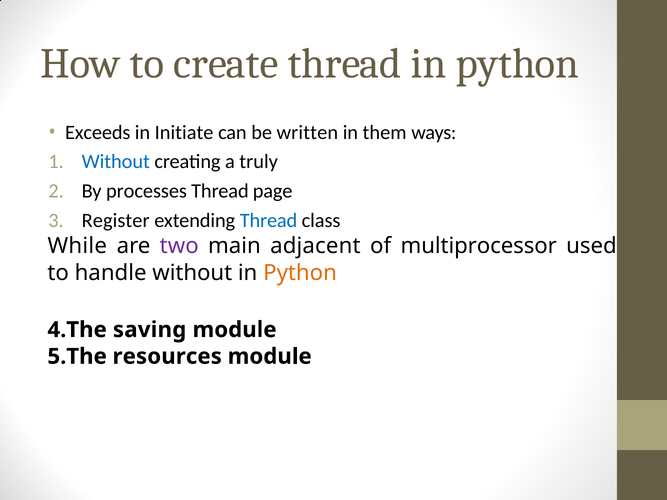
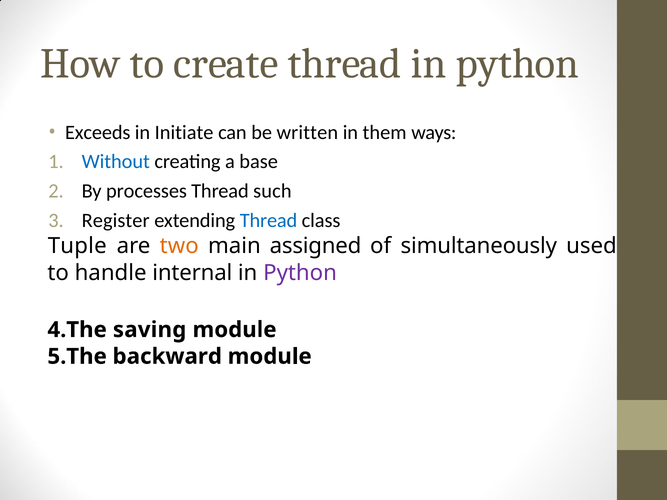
truly: truly -> base (259, 162)
page: page -> such (272, 191)
While: While -> Tuple (77, 246)
two colour: purple -> orange (179, 246)
adjacent: adjacent -> assigned (316, 246)
multiprocessor: multiprocessor -> simultaneously (479, 246)
handle without: without -> internal (192, 273)
Python colour: orange -> purple (300, 273)
resources: resources -> backward (167, 357)
